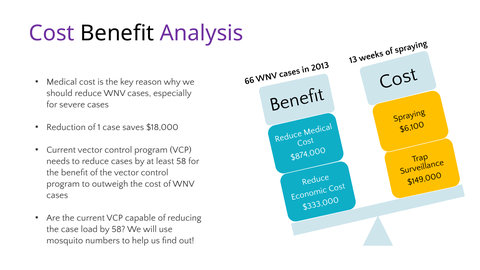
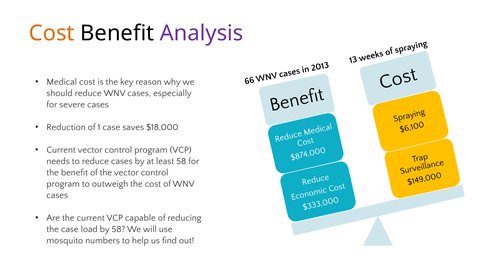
Cost colour: purple -> orange (52, 33)
